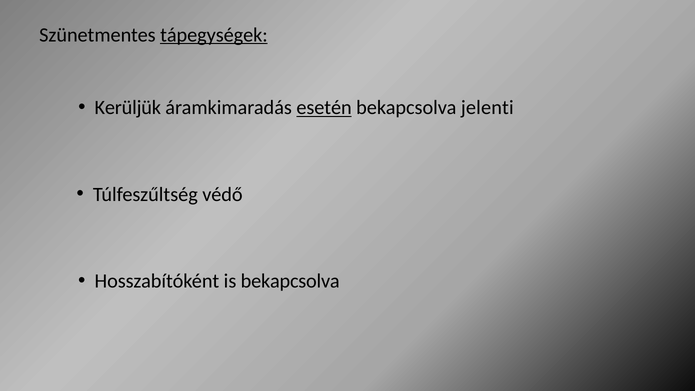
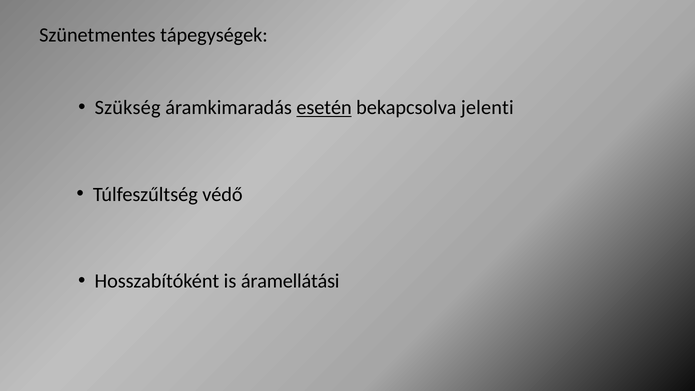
tápegységek underline: present -> none (214, 35)
Kerüljük: Kerüljük -> Szükség (128, 108)
is bekapcsolva: bekapcsolva -> áramellátási (290, 281)
